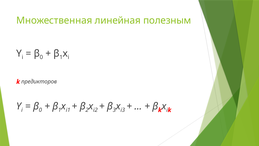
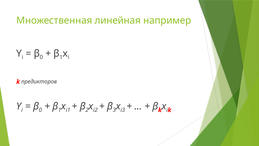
полезным: полезным -> например (167, 20)
